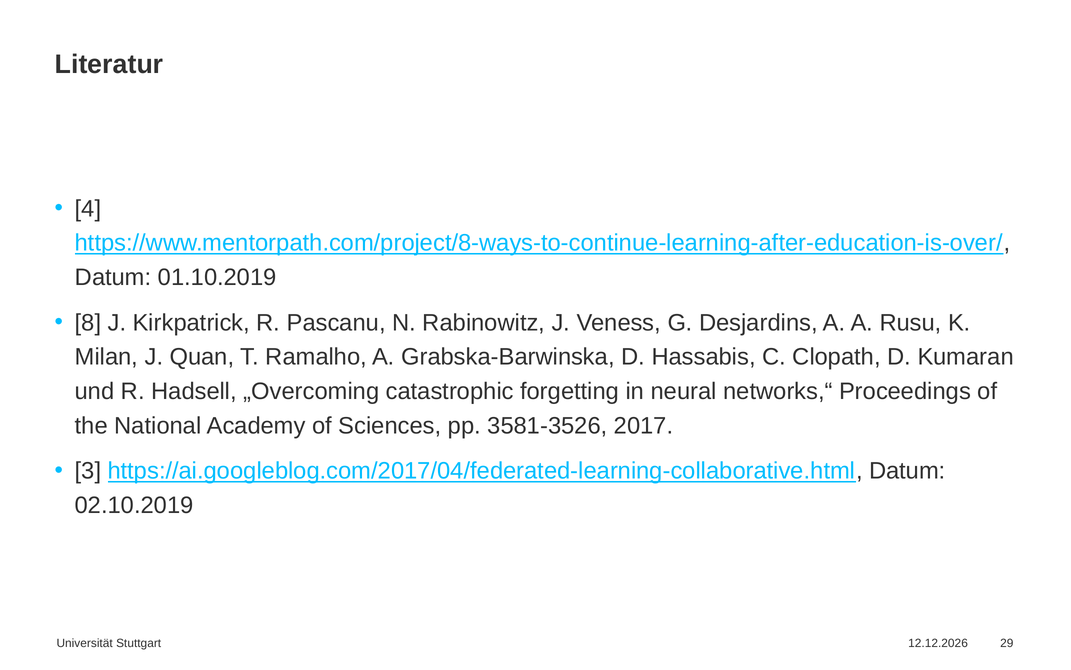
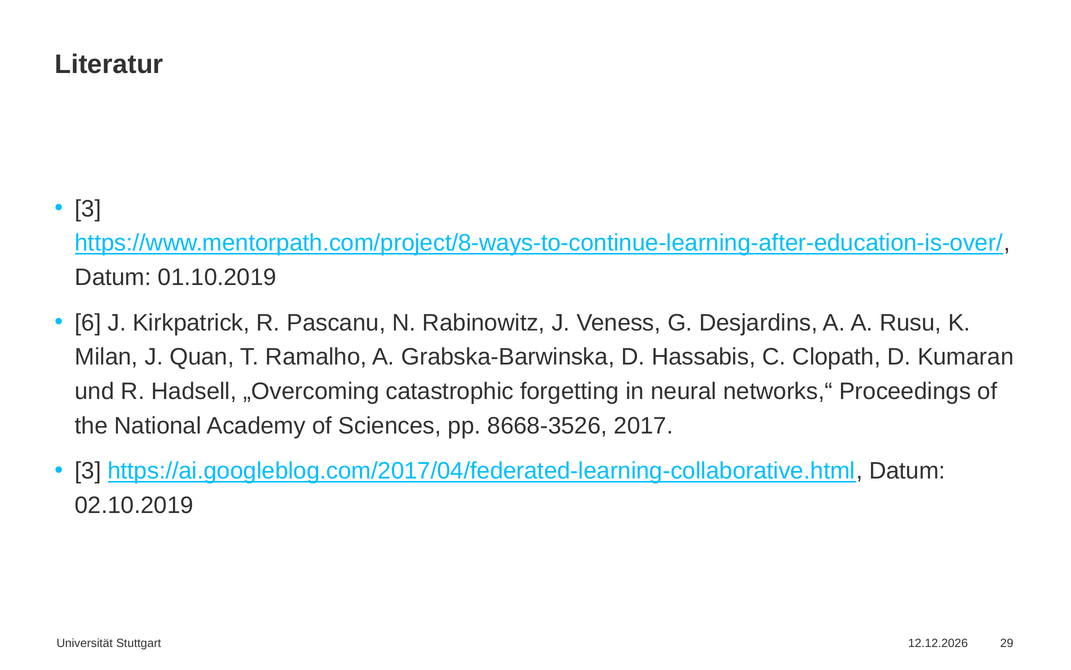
4: 4 -> 3 (88, 209)
8: 8 -> 6 (88, 323)
3581-3526: 3581-3526 -> 8668-3526 (547, 425)
